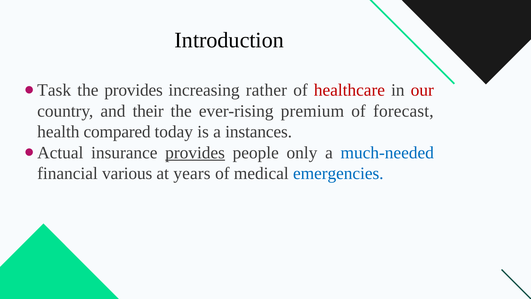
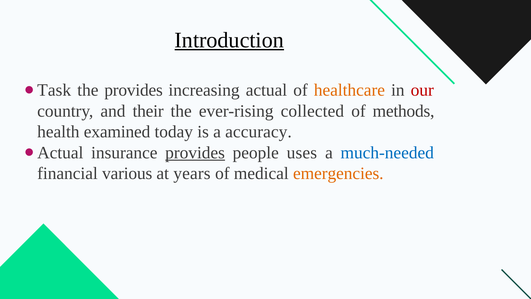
Introduction underline: none -> present (229, 40)
increasing rather: rather -> actual (266, 90)
healthcare colour: red -> orange (349, 90)
premium: premium -> collected (312, 111)
forecast: forecast -> methods (404, 111)
compared: compared -> examined (117, 132)
instances: instances -> accuracy (259, 132)
only: only -> uses (302, 152)
emergencies colour: blue -> orange (338, 173)
